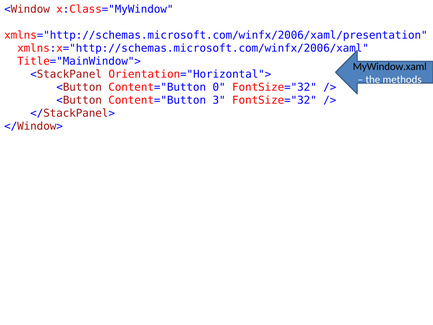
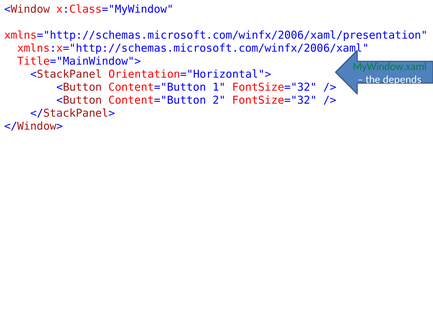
MyWindow.xaml colour: black -> green (390, 66)
methods: methods -> depends (402, 79)
0: 0 -> 1 (219, 87)
3: 3 -> 2 (219, 100)
